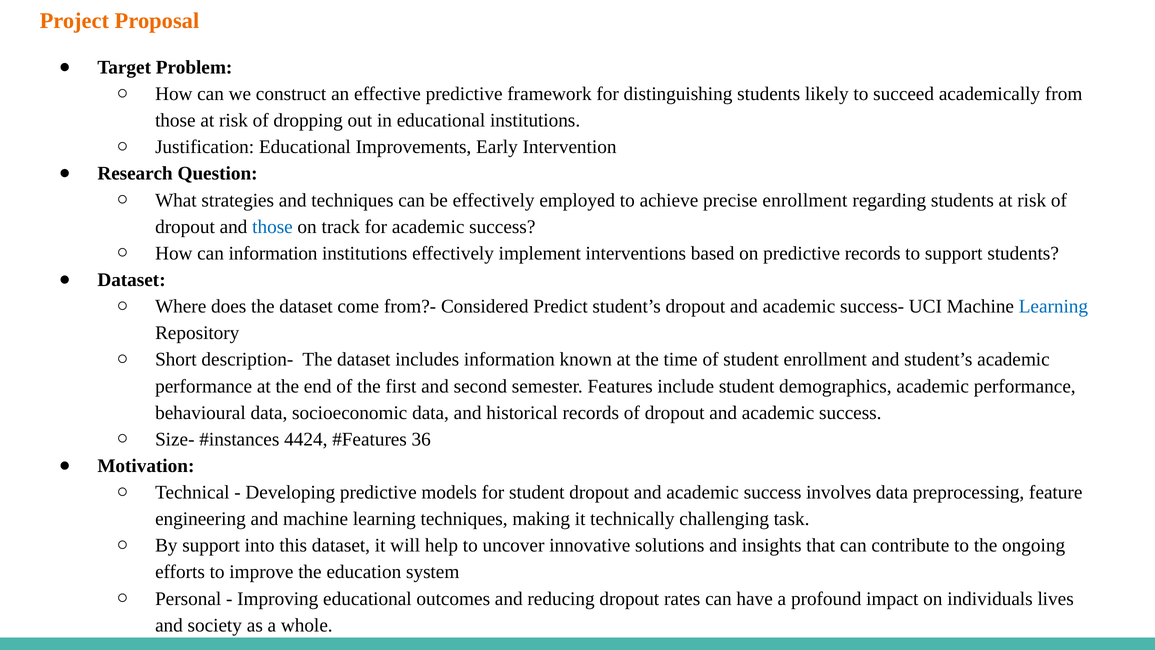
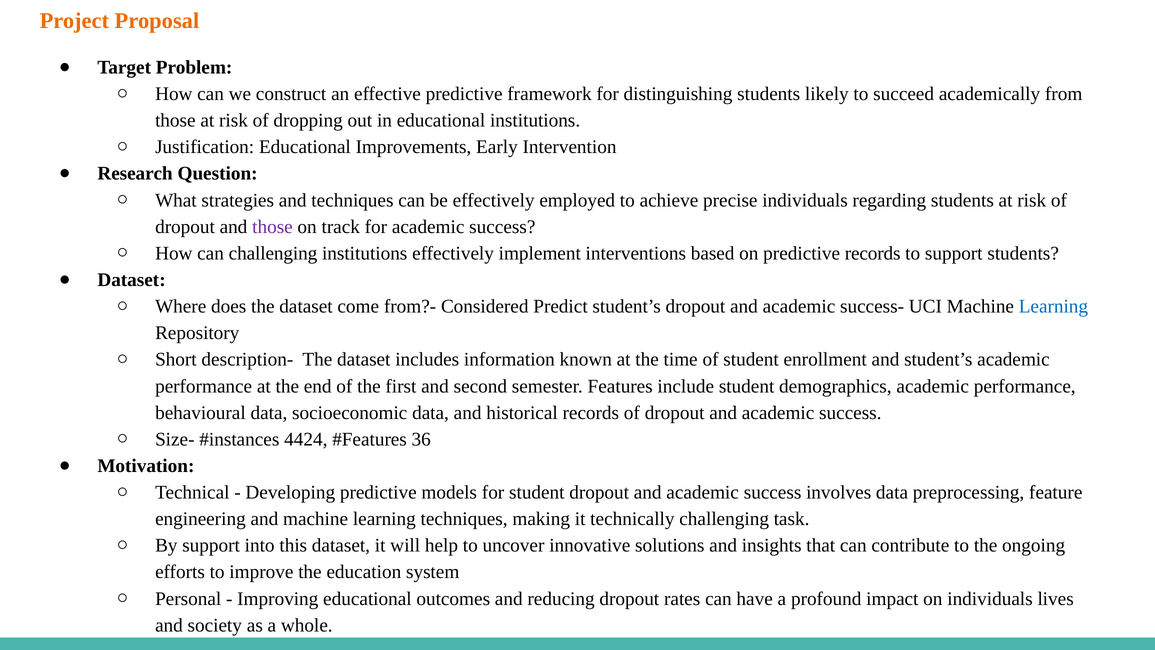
precise enrollment: enrollment -> individuals (805, 200)
those colour: blue -> purple (272, 227)
can information: information -> challenging (273, 253)
